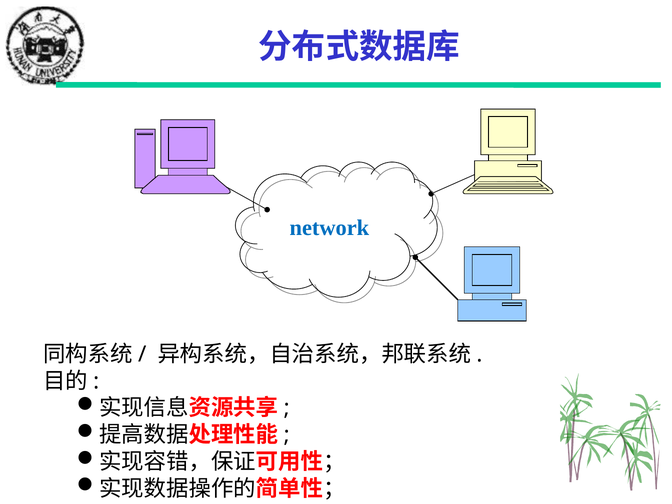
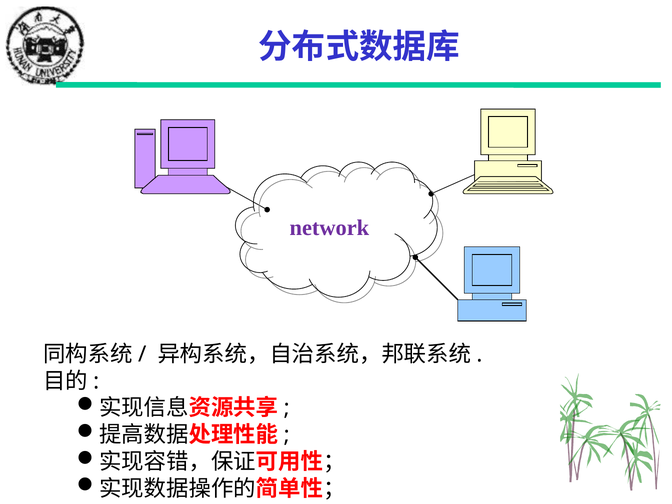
network colour: blue -> purple (329, 228)
